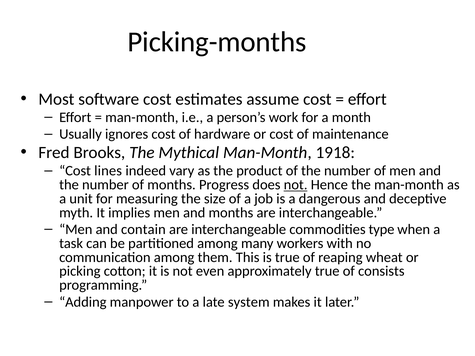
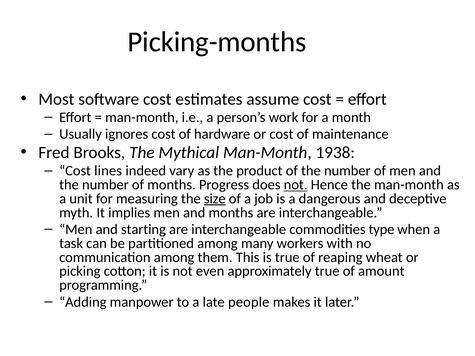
1918: 1918 -> 1938 (335, 153)
size underline: none -> present (215, 199)
contain: contain -> starting (143, 230)
consists: consists -> amount (381, 271)
system: system -> people (249, 302)
